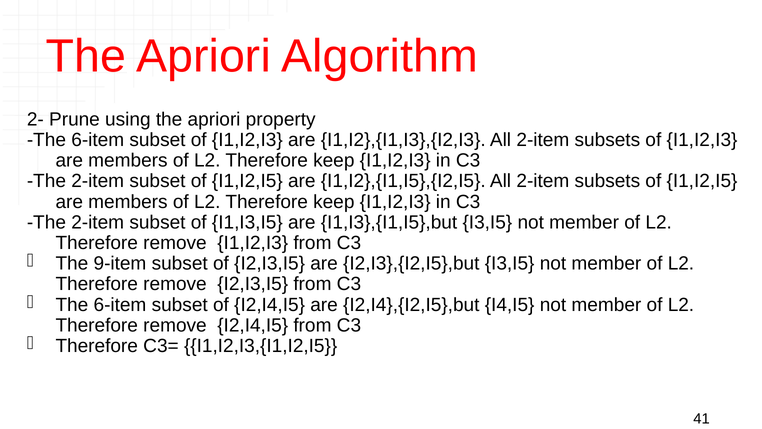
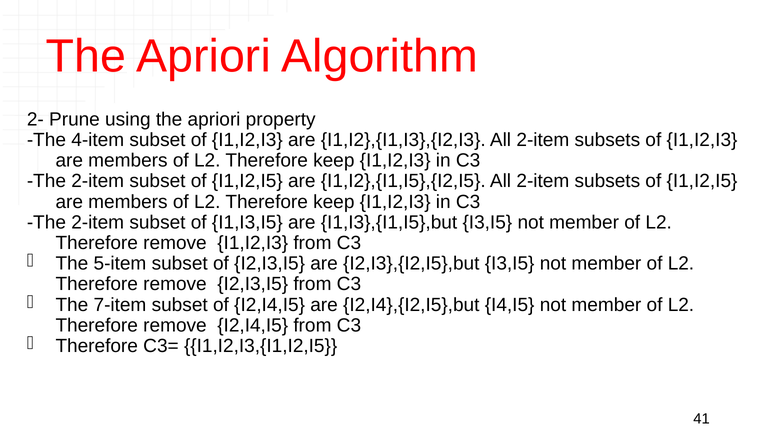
6-item: 6-item -> 4-item (98, 140)
9-item: 9-item -> 5-item (120, 263)
6-item: 6-item -> 7-item (120, 304)
